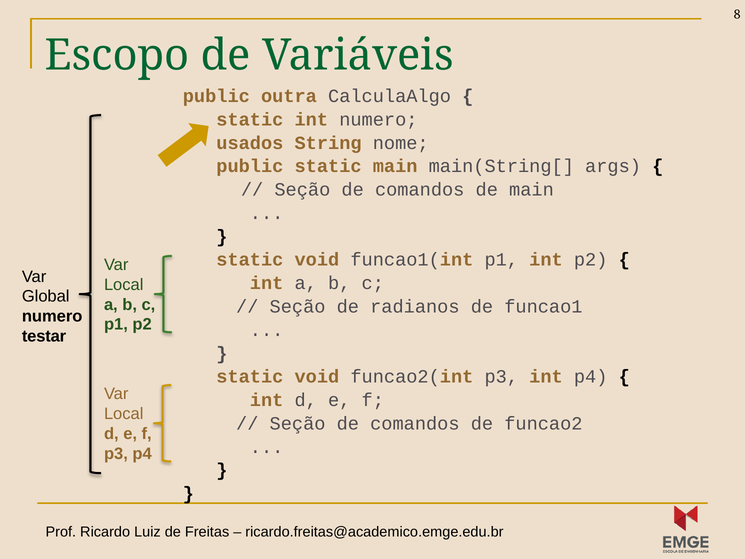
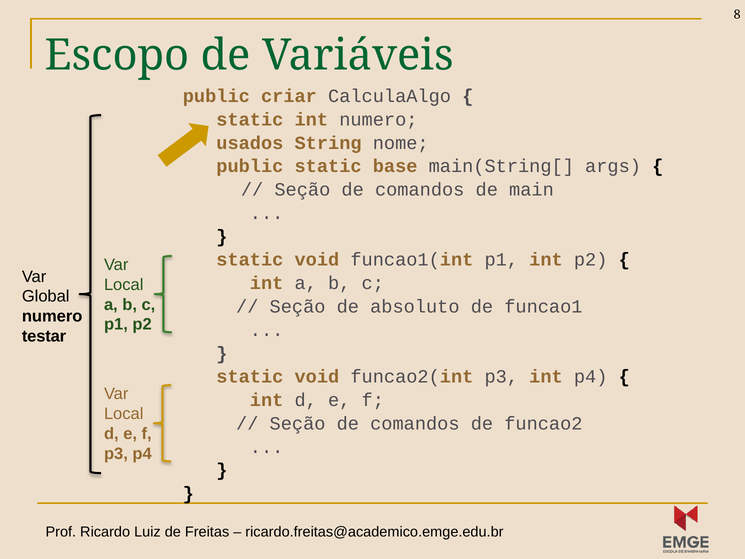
outra: outra -> criar (289, 96)
static main: main -> base (395, 166)
radianos: radianos -> absoluto (415, 306)
